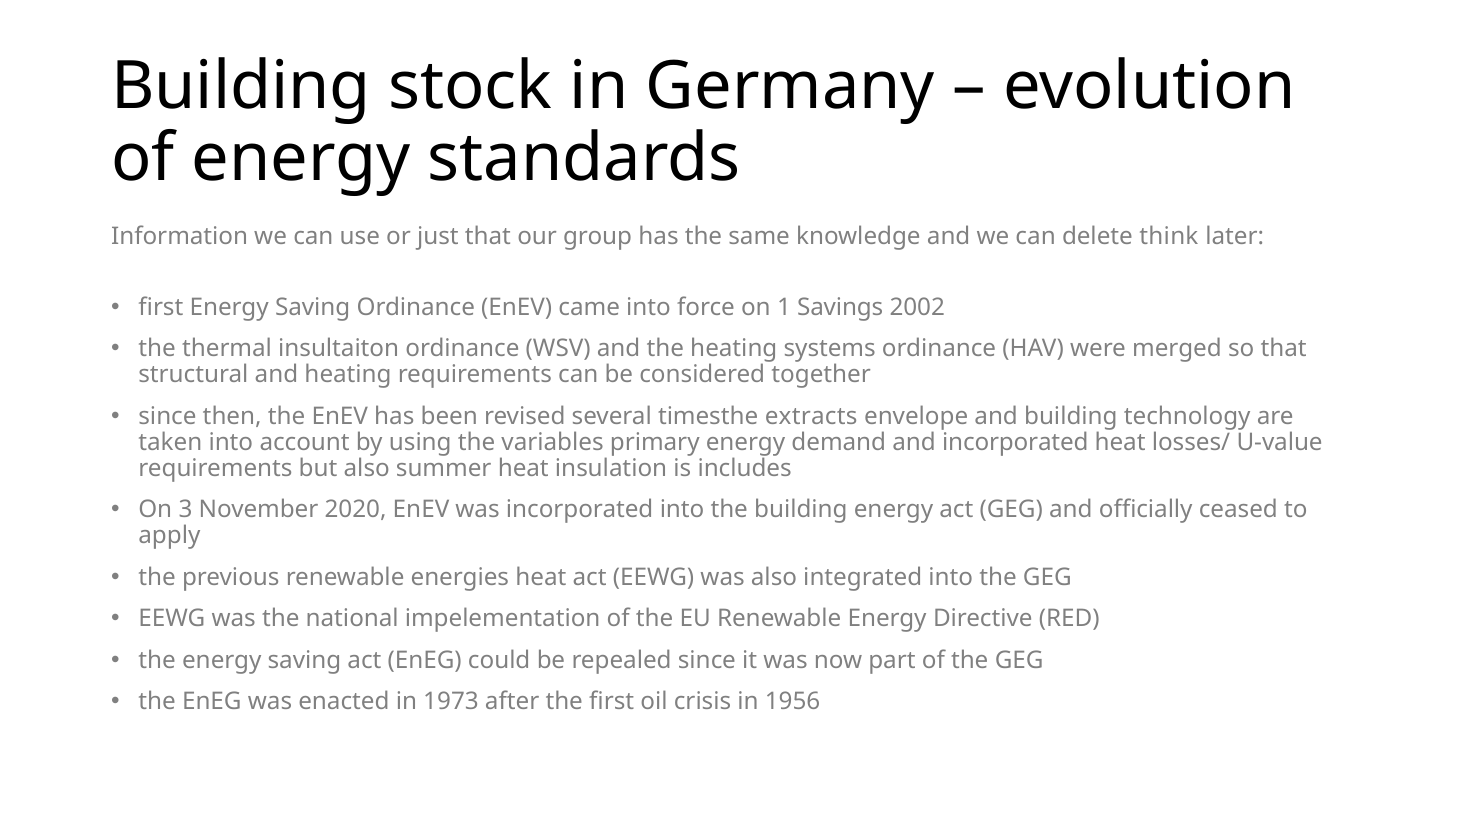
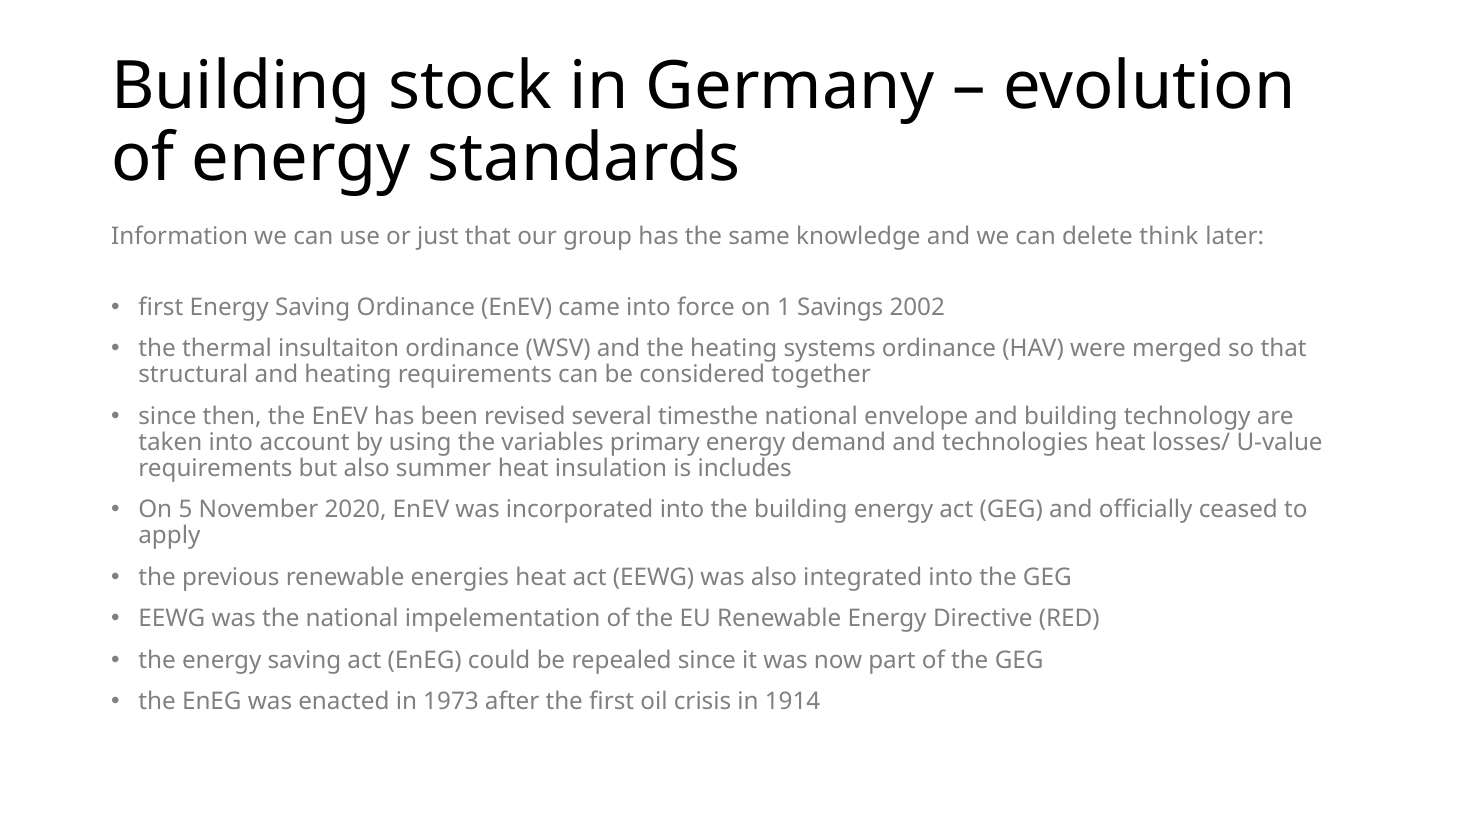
timesthe extracts: extracts -> national (811, 416)
and incorporated: incorporated -> technologies (1015, 442)
3: 3 -> 5 (185, 510)
1956: 1956 -> 1914 (793, 702)
